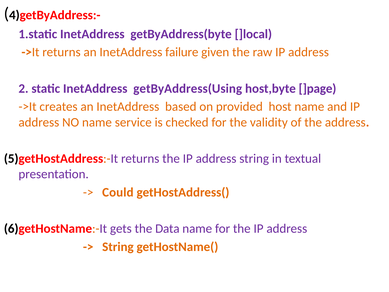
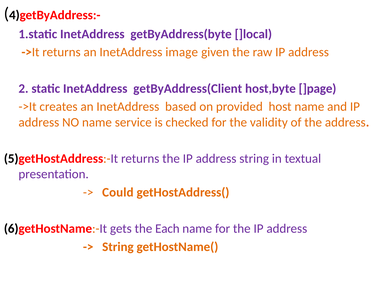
failure: failure -> image (182, 52)
getByAddress(Using: getByAddress(Using -> getByAddress(Client (188, 88)
Data: Data -> Each (167, 228)
